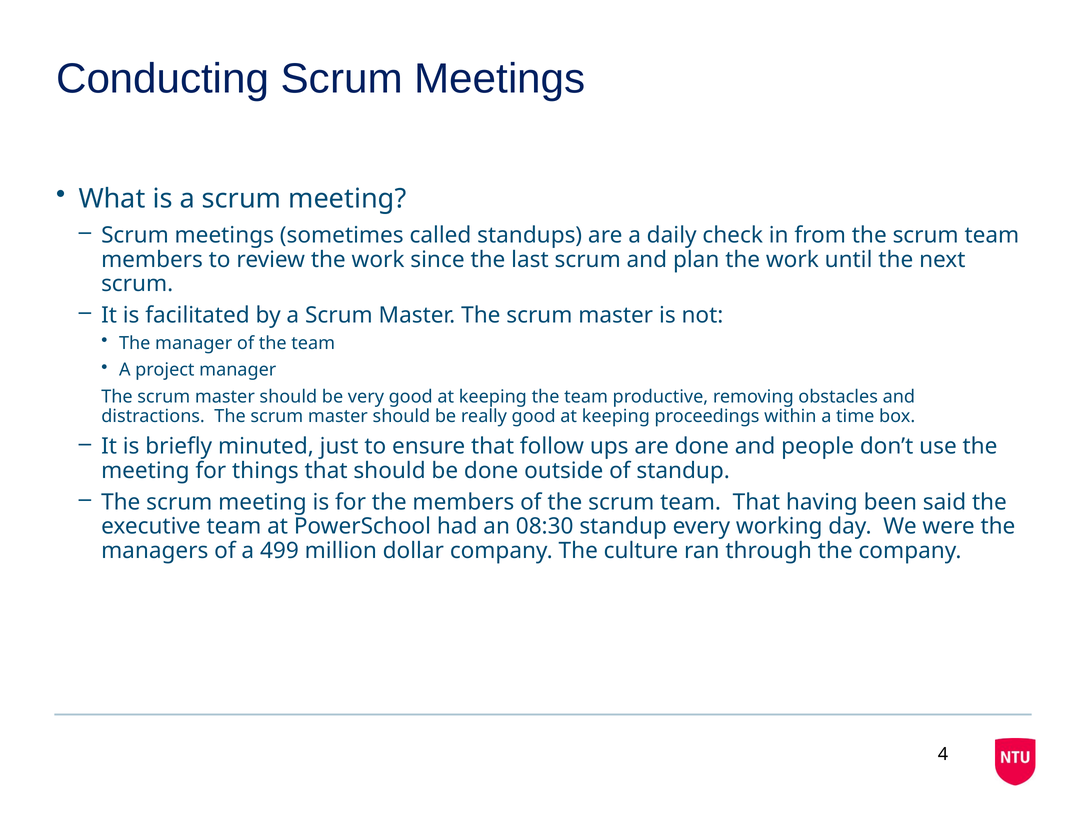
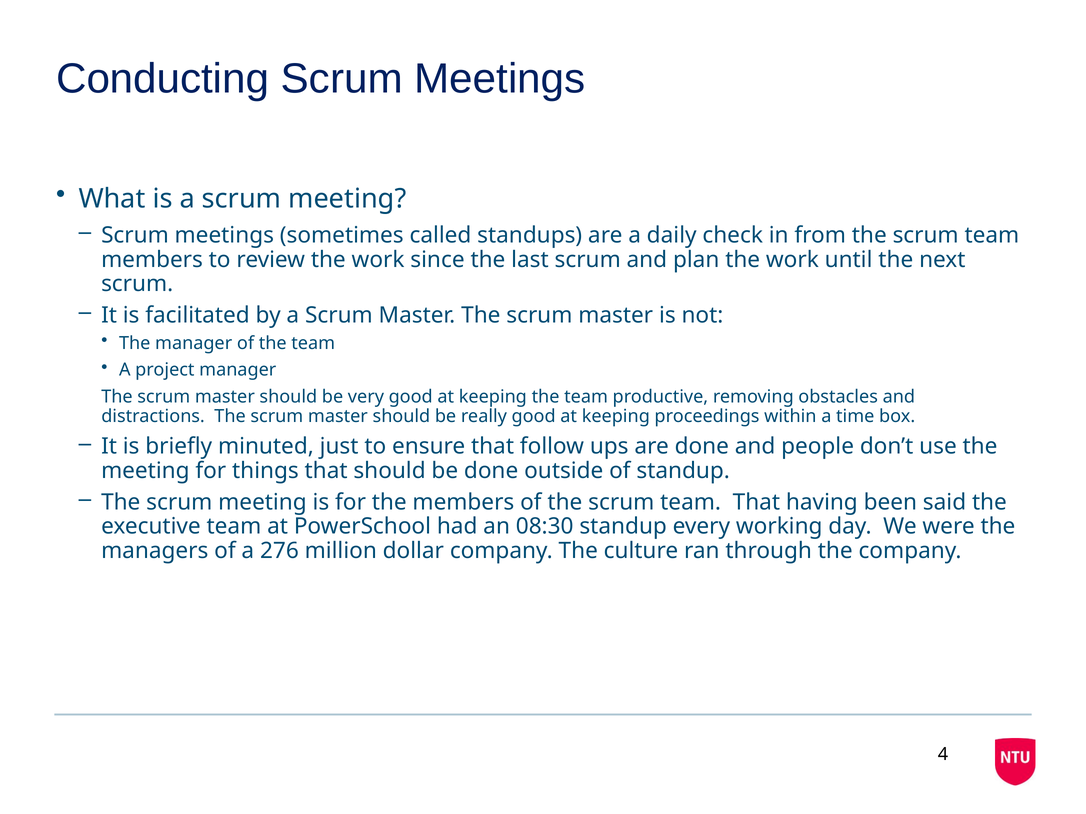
499: 499 -> 276 (279, 551)
